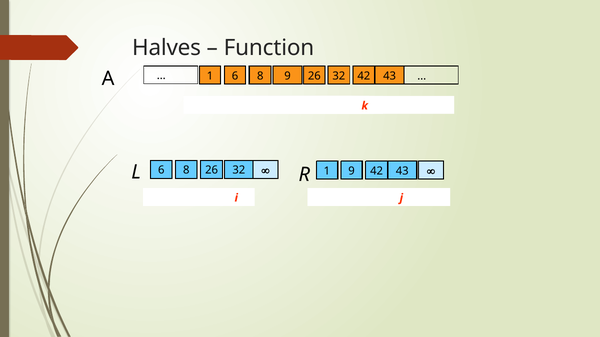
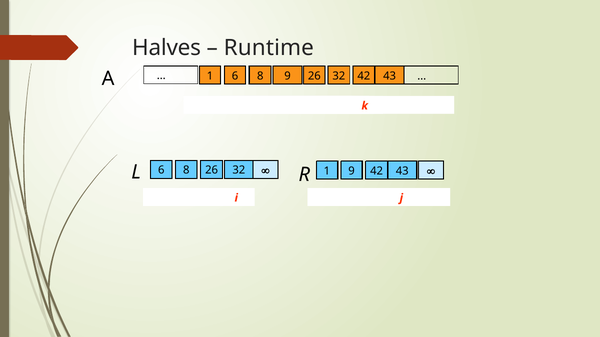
Function: Function -> Runtime (269, 48)
